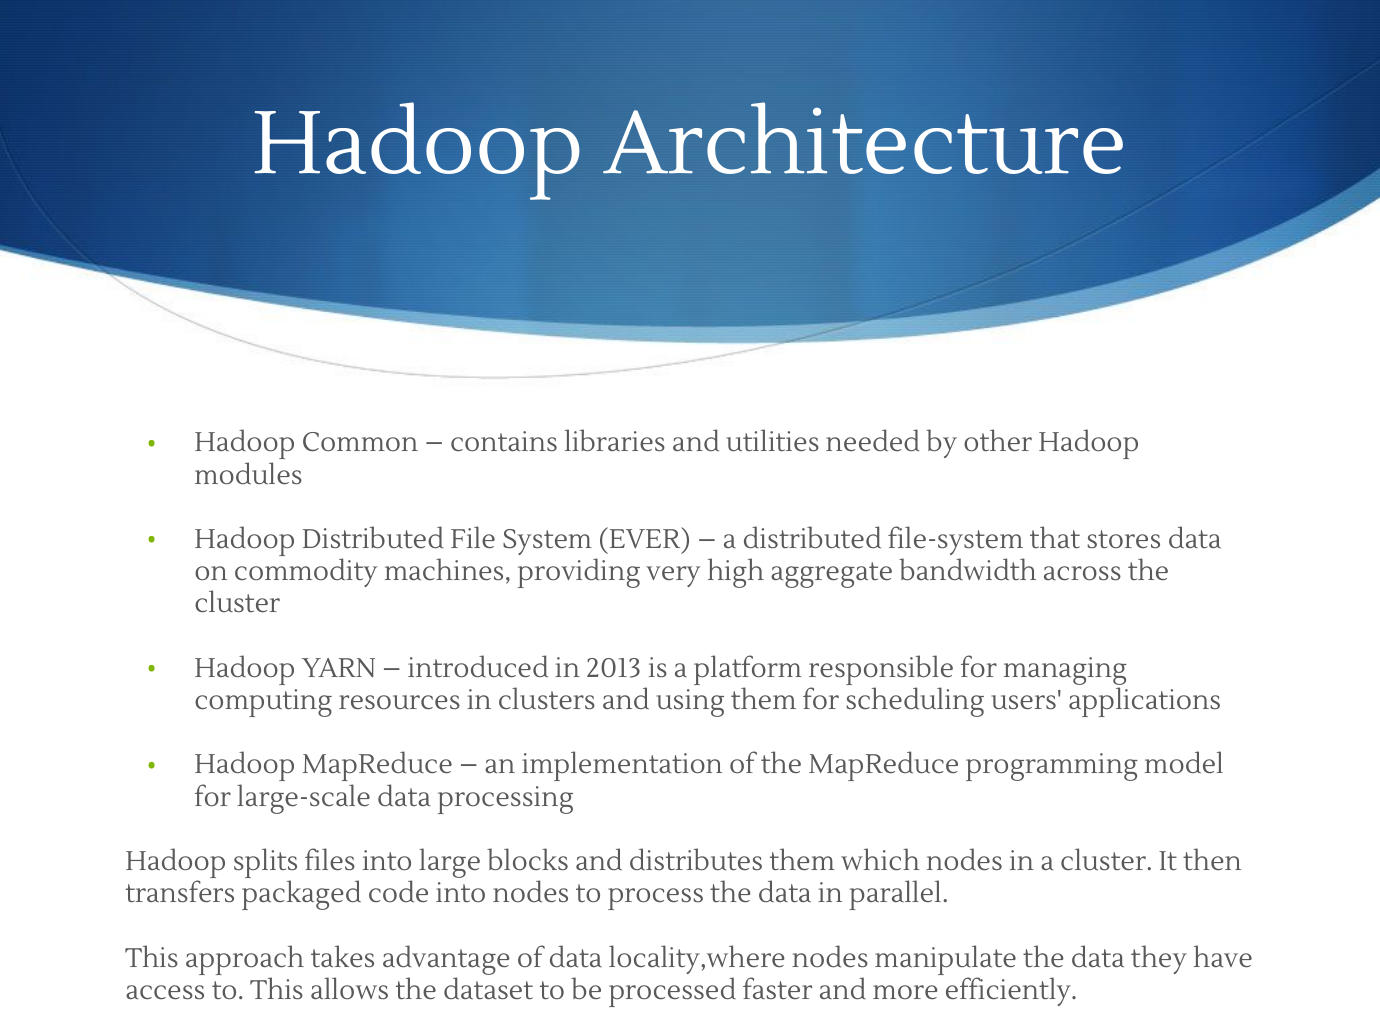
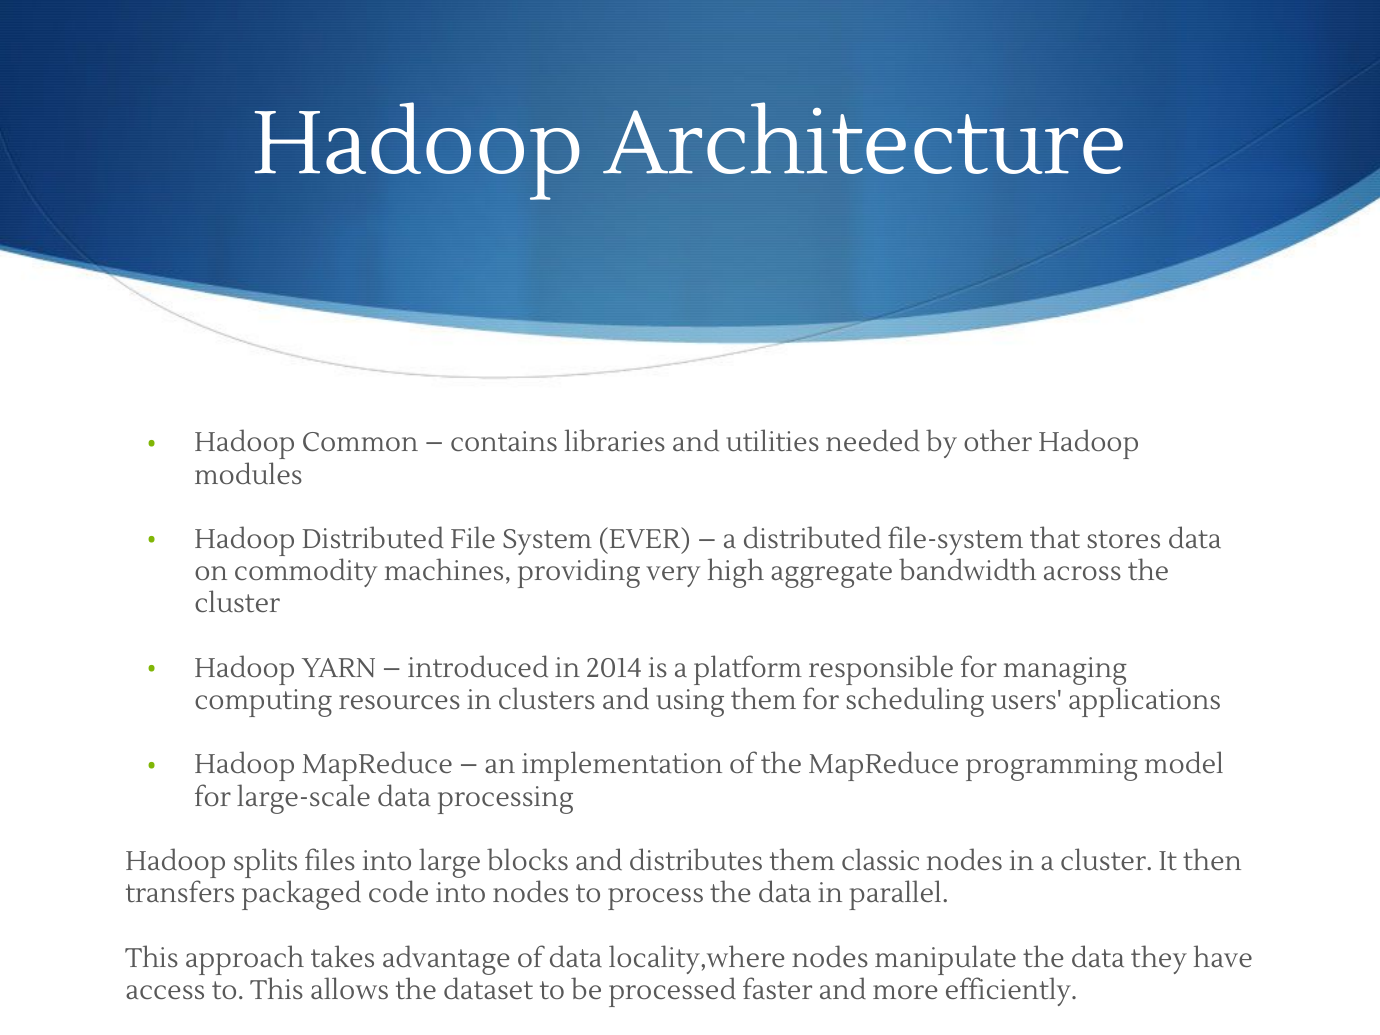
2013: 2013 -> 2014 (614, 668)
which: which -> classic (881, 862)
